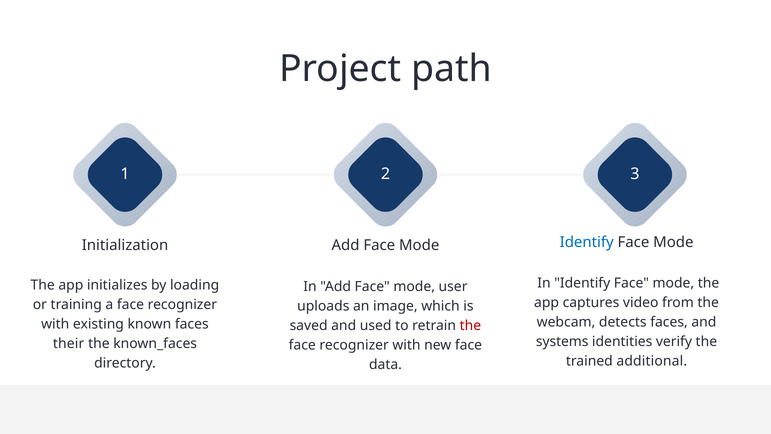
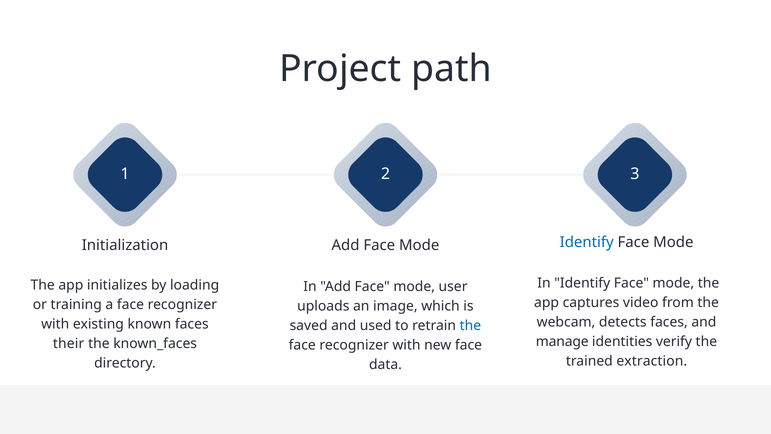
the colour: red -> blue (470, 325)
systems: systems -> manage (562, 342)
additional: additional -> extraction (652, 361)
